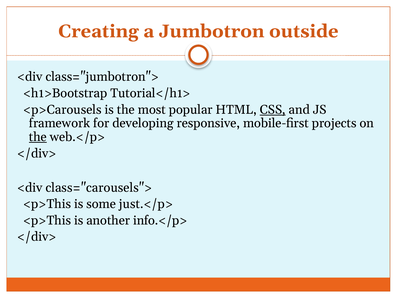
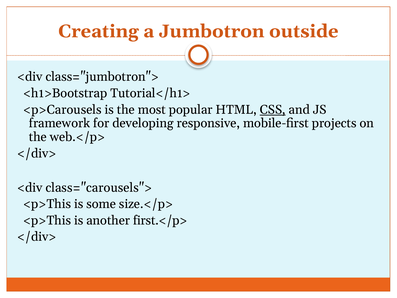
the underline: present -> none (38, 137)
just.</p>: just.</p> -> size.</p> (146, 204)
info.</p>: info.</p> -> first.</p> (160, 220)
